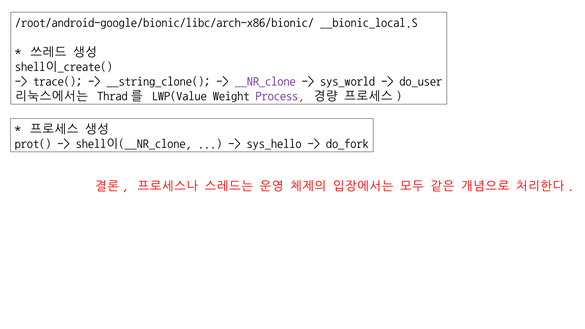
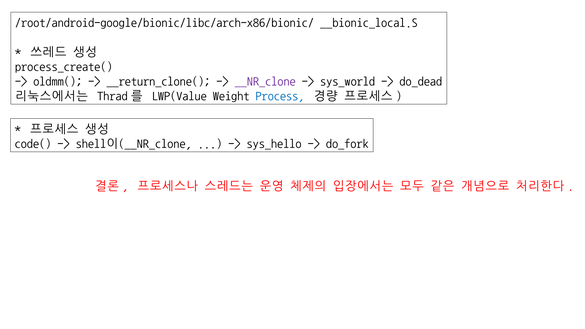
shell이_create(: shell이_create( -> process_create( (64, 66)
trace(: trace( -> oldmm( (58, 81)
__string_clone(: __string_clone( -> __return_clone( (158, 81)
do_user: do_user -> do_dead (421, 81)
Process colour: purple -> blue (280, 96)
prot(: prot( -> code( (33, 143)
